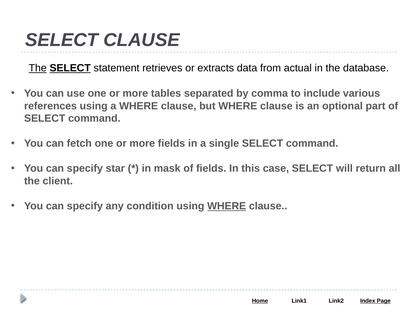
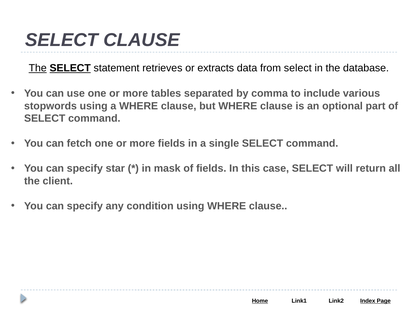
from actual: actual -> select (298, 68)
references: references -> stopwords (50, 106)
WHERE underline: present -> none (227, 206)
